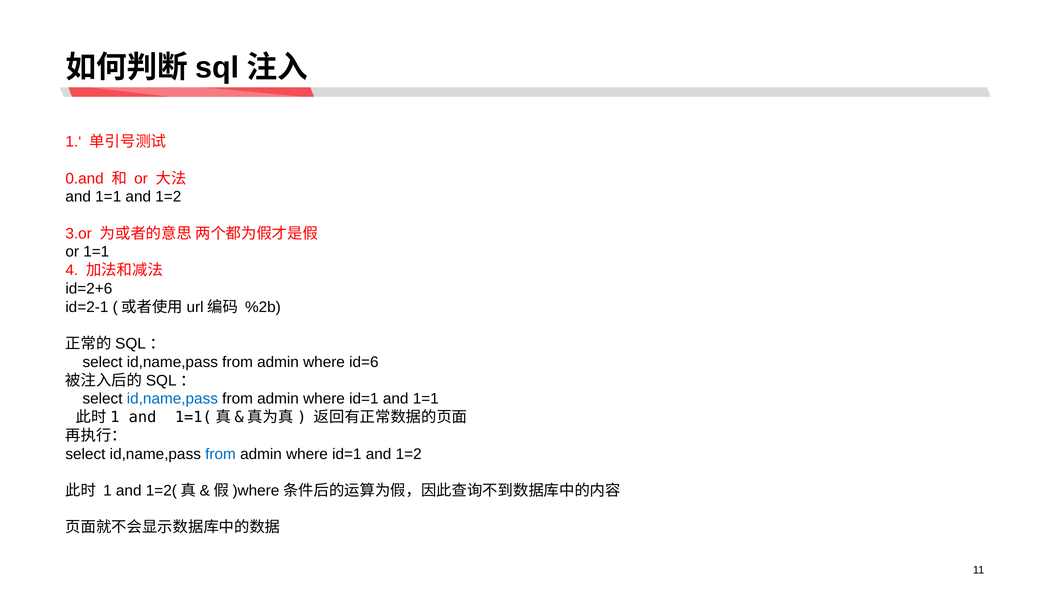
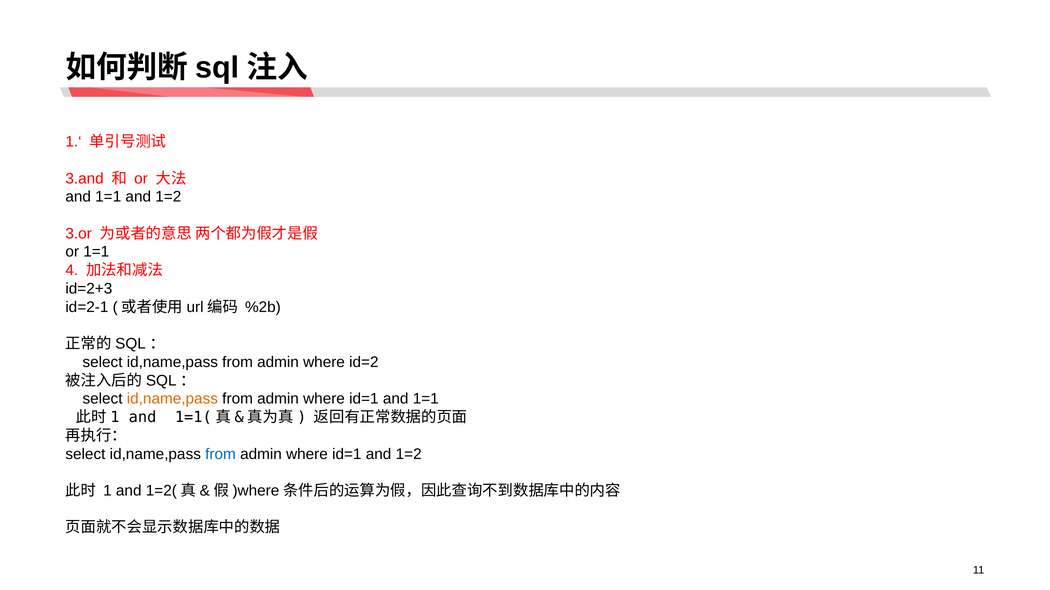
0.and: 0.and -> 3.and (85, 179)
id=2+6: id=2+6 -> id=2+3 (89, 289)
id=6: id=6 -> id=2 (364, 363)
id,name,pass colour: blue -> orange (172, 399)
